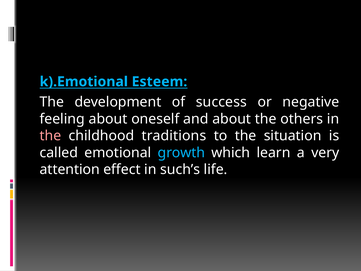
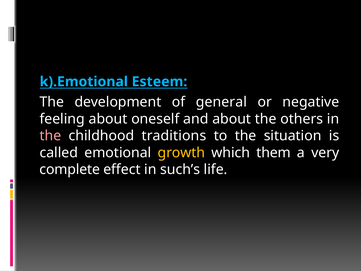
success: success -> general (221, 102)
growth colour: light blue -> yellow (181, 153)
learn: learn -> them (274, 153)
attention: attention -> complete (70, 169)
